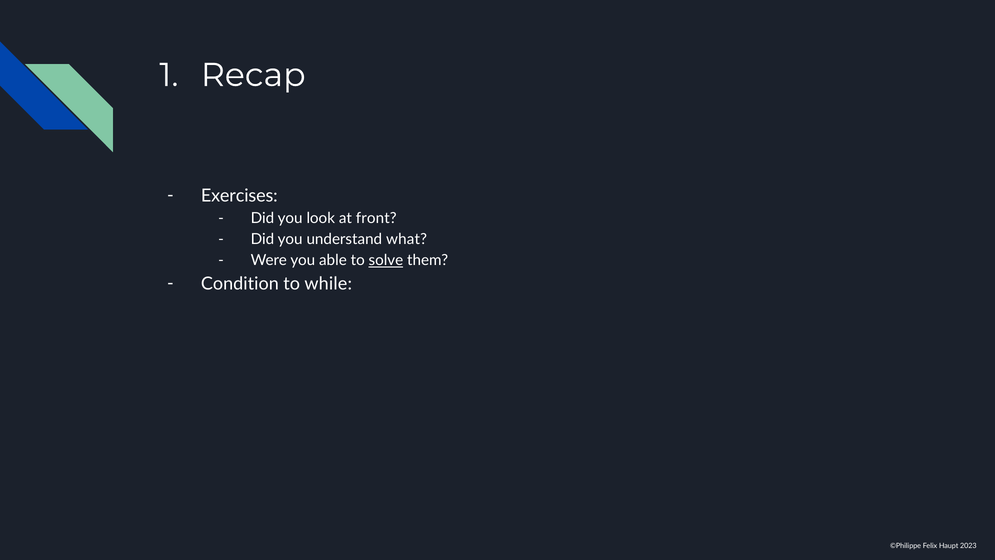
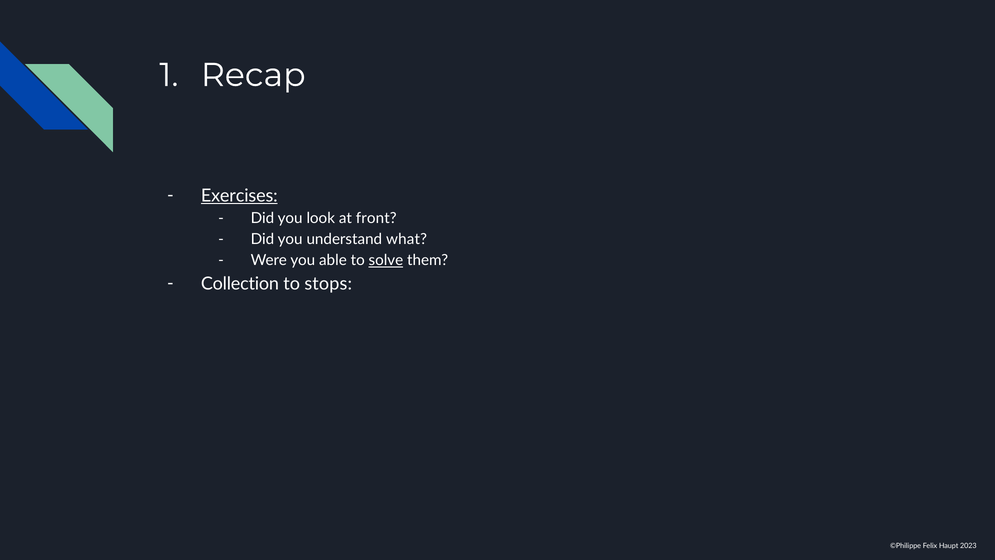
Exercises underline: none -> present (239, 196)
Condition: Condition -> Collection (240, 283)
while: while -> stops (328, 283)
